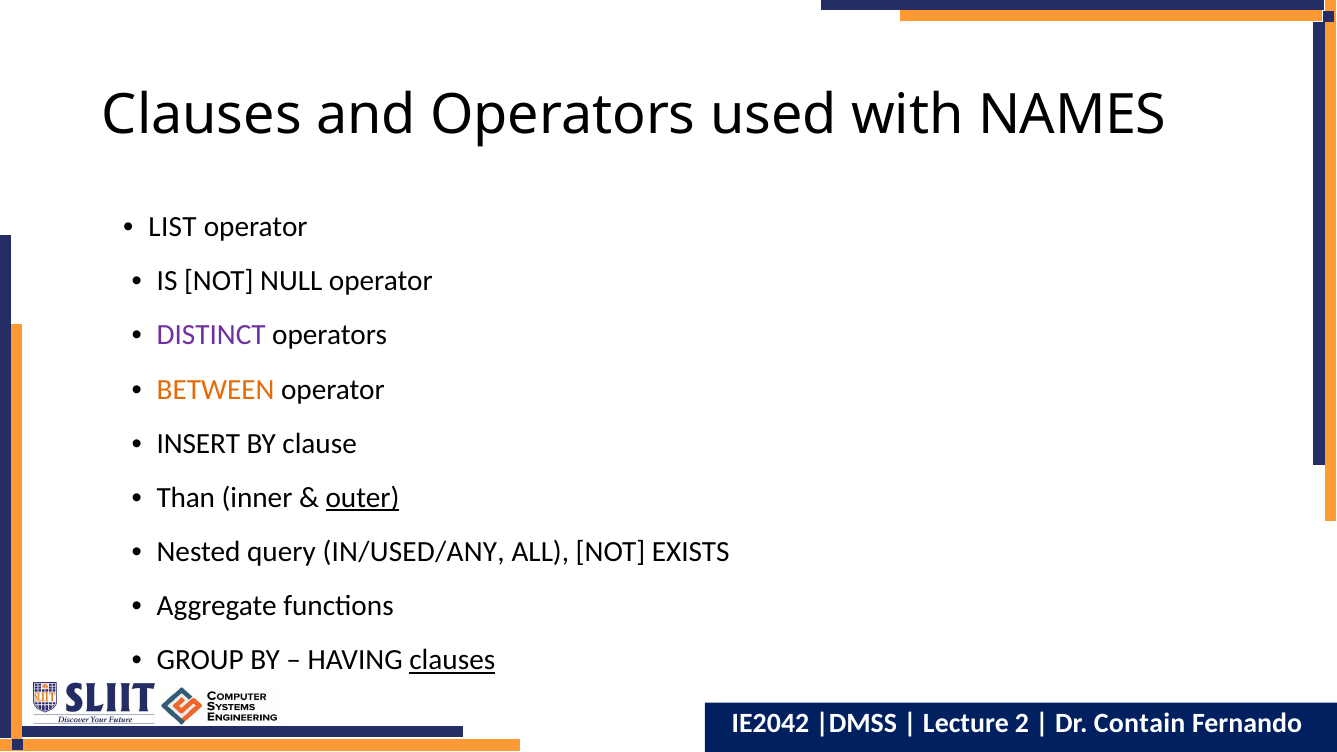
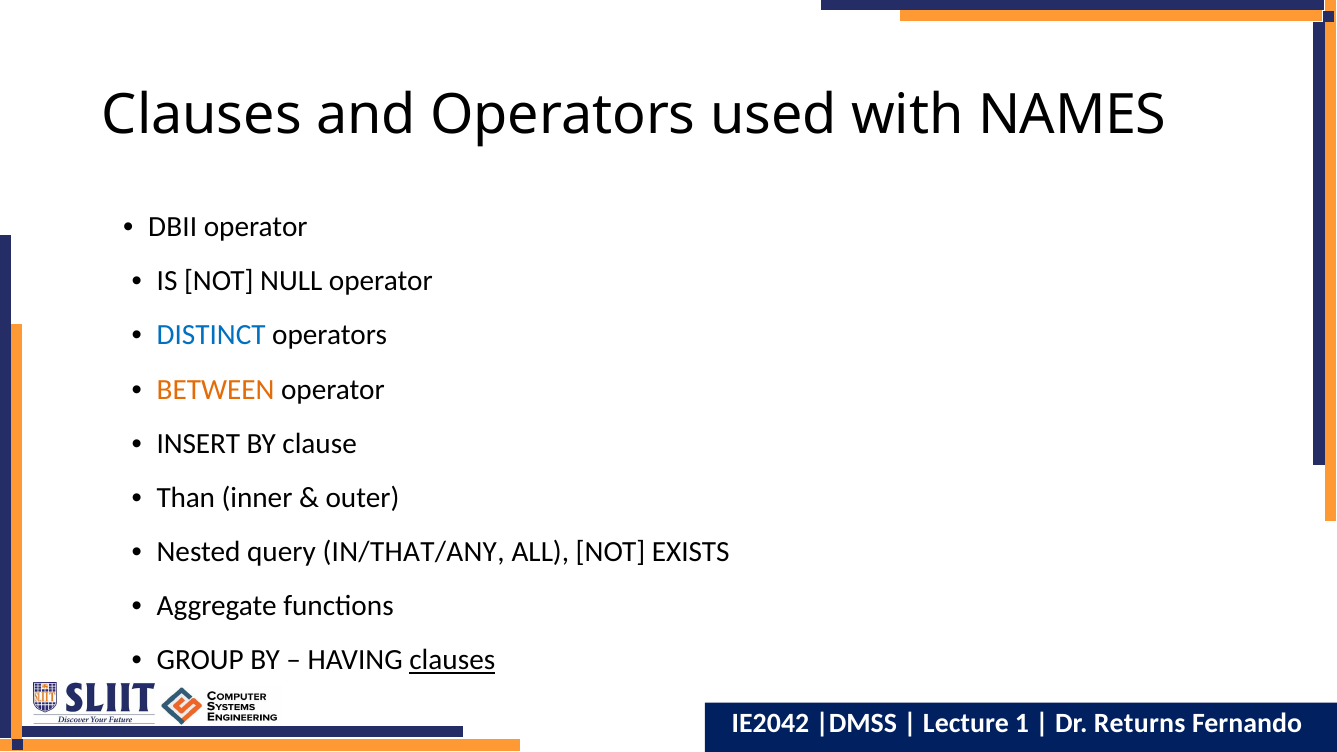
LIST: LIST -> DBII (173, 227)
DISTINCT colour: purple -> blue (211, 335)
outer underline: present -> none (363, 498)
IN/USED/ANY: IN/USED/ANY -> IN/THAT/ANY (414, 552)
2: 2 -> 1 (1022, 723)
Contain: Contain -> Returns (1140, 723)
